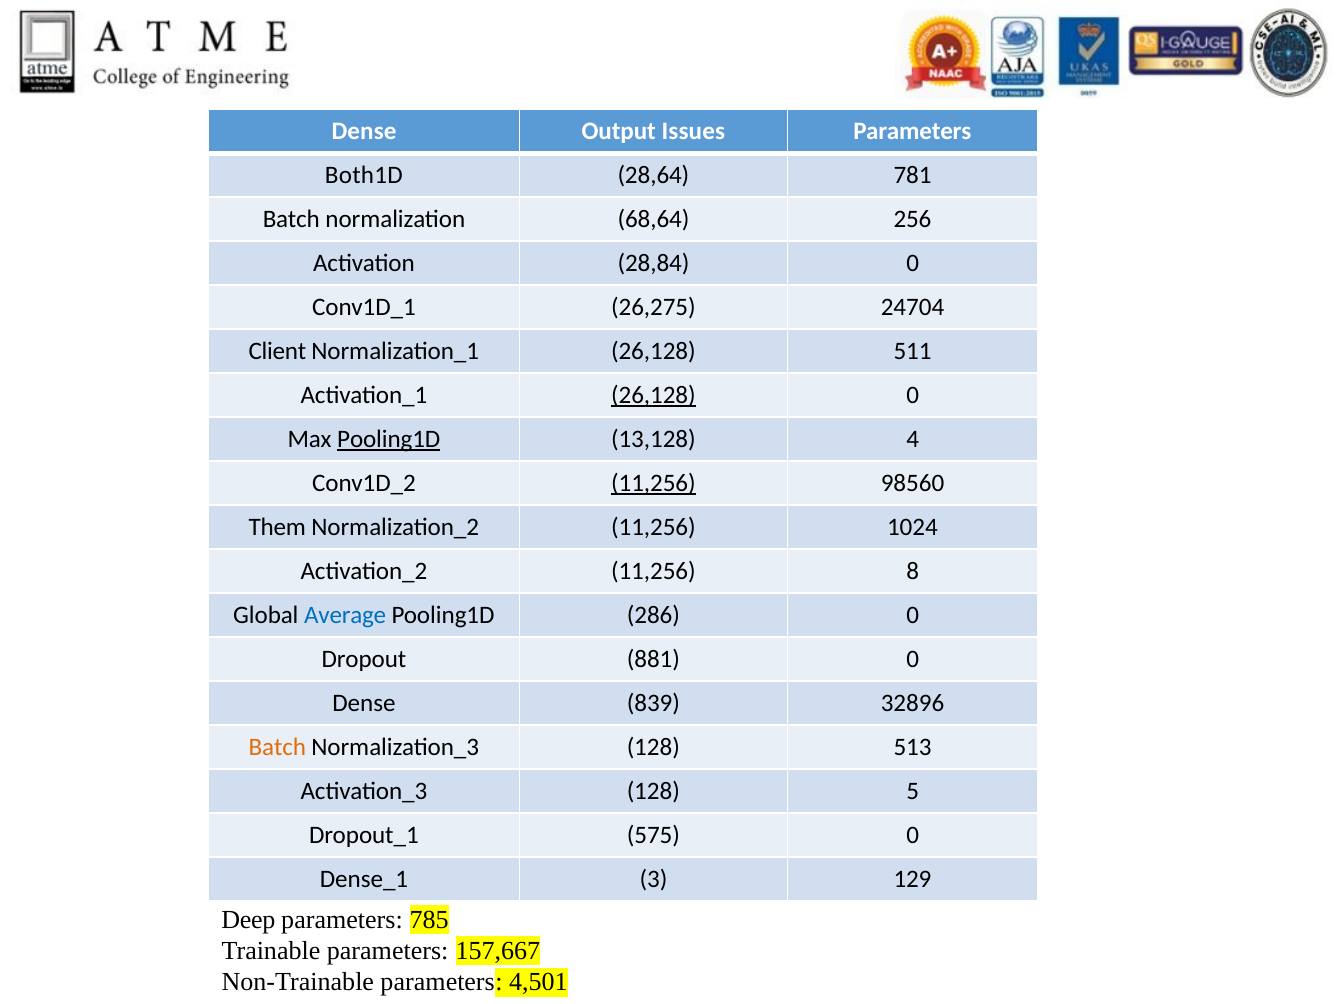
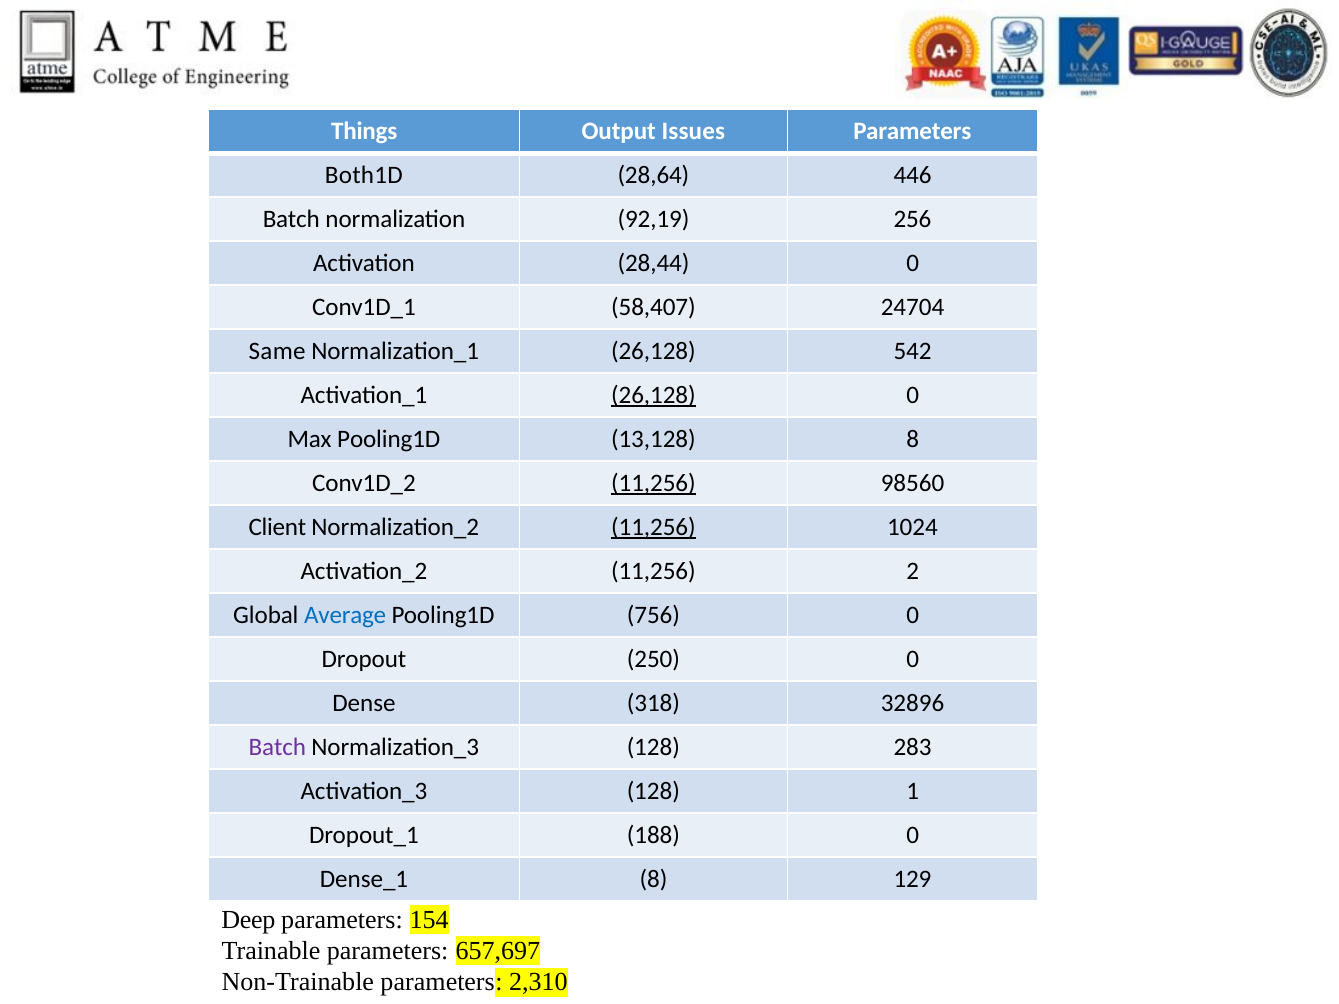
Dense: Dense -> Things (364, 131)
781: 781 -> 446 (913, 175)
68,64: 68,64 -> 92,19 (653, 219)
28,84: 28,84 -> 28,44 (653, 263)
26,275: 26,275 -> 58,407 (653, 307)
Client: Client -> Same (277, 352)
511: 511 -> 542 (913, 352)
Pooling1D underline: present -> none (389, 440)
13,128 4: 4 -> 8 (913, 440)
Them: Them -> Client (277, 528)
11,256 underline: none -> present (653, 528)
8: 8 -> 2 (913, 572)
286: 286 -> 756 (653, 616)
881: 881 -> 250 (653, 660)
839: 839 -> 318 (653, 704)
Batch colour: orange -> purple (277, 748)
513: 513 -> 283 (913, 748)
5: 5 -> 1 (913, 792)
575: 575 -> 188 (653, 836)
3: 3 -> 8 (653, 880)
785: 785 -> 154 (429, 920)
157,667: 157,667 -> 657,697 (498, 951)
4,501: 4,501 -> 2,310 (538, 983)
